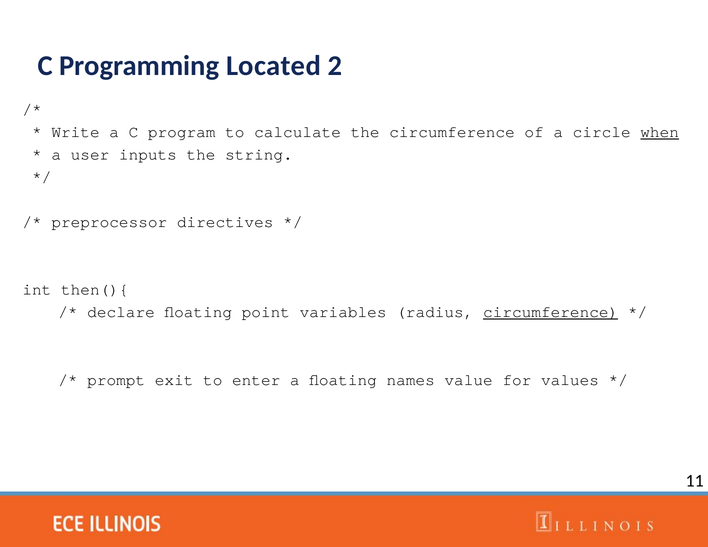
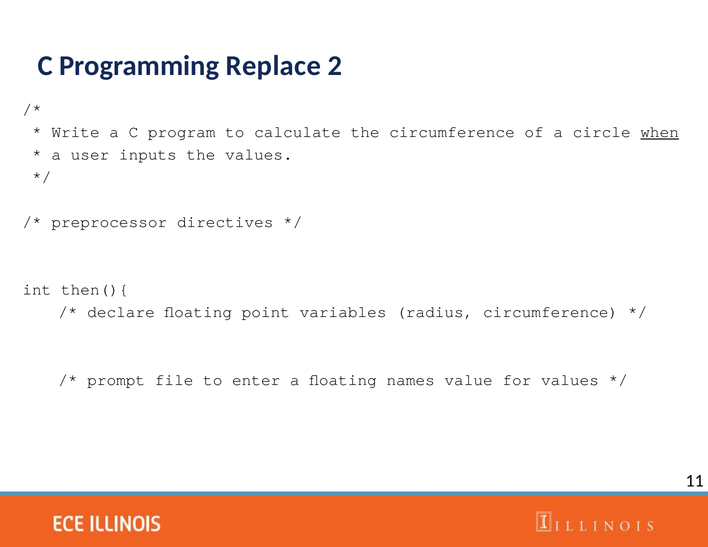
Located: Located -> Replace (273, 66)
the string: string -> values (259, 155)
circumference underline: present -> none (551, 312)
exit: exit -> file (174, 380)
